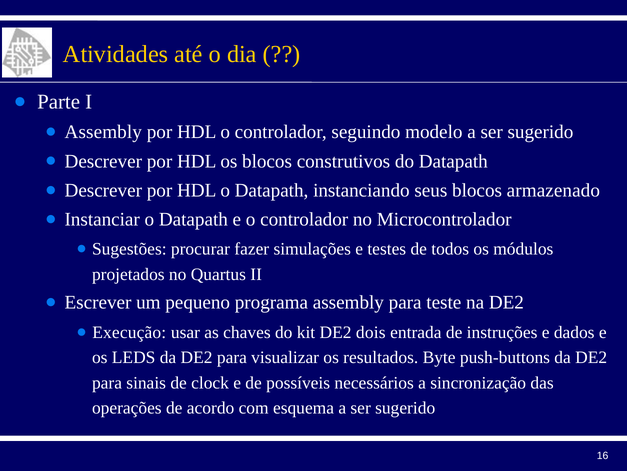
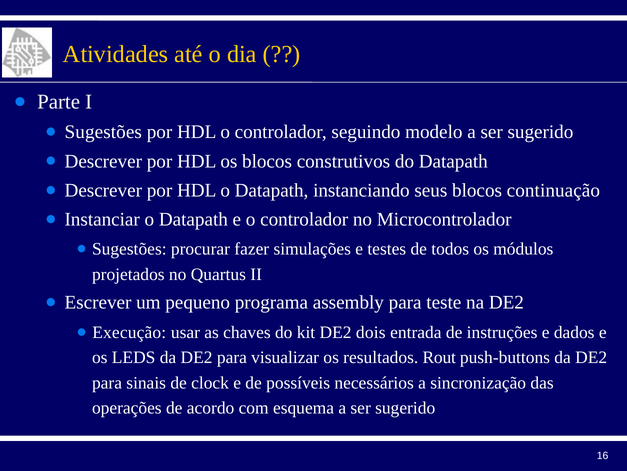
Assembly: Assembly -> Sugestões (103, 132)
armazenado: armazenado -> continuação (553, 190)
Byte: Byte -> Rout (439, 357)
